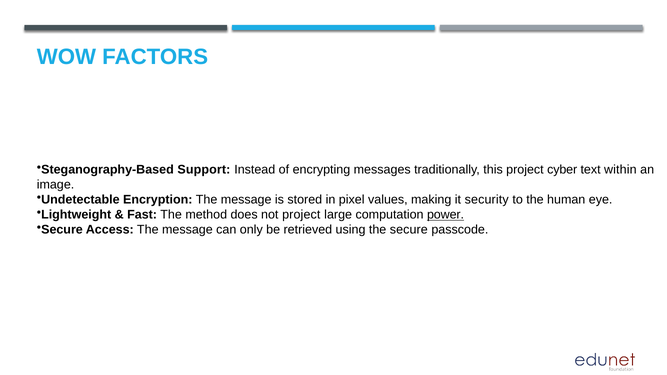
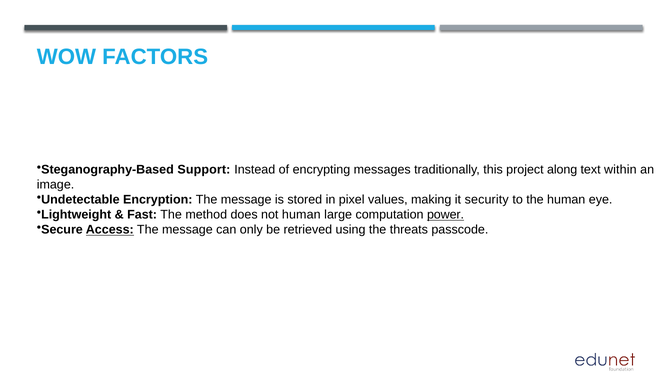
cyber: cyber -> along (562, 170)
not project: project -> human (301, 215)
Access underline: none -> present (110, 230)
the secure: secure -> threats (409, 230)
